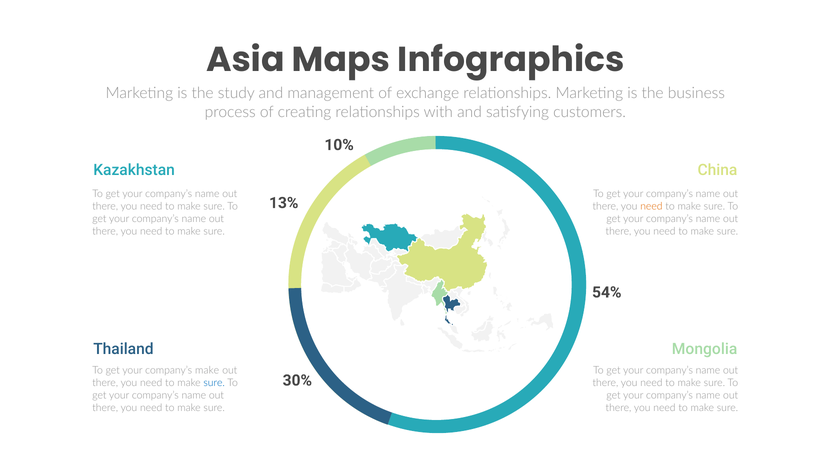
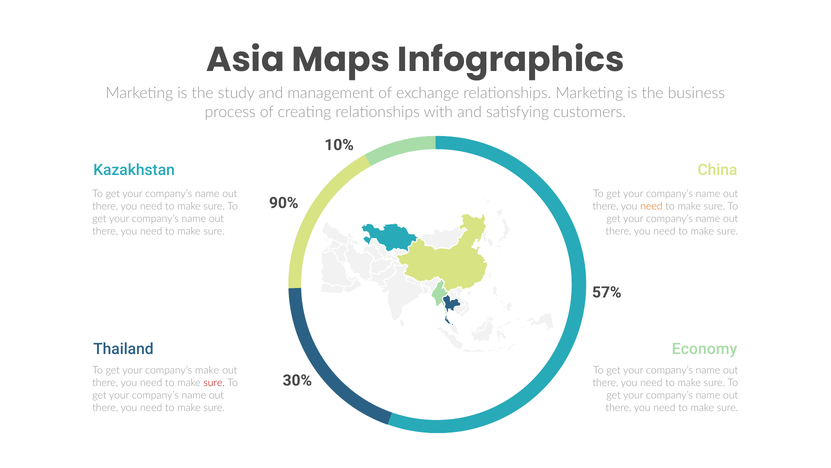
13%: 13% -> 90% (284, 203)
54%: 54% -> 57% (607, 292)
Mongolia: Mongolia -> Economy (705, 349)
sure colour: blue -> red (214, 382)
